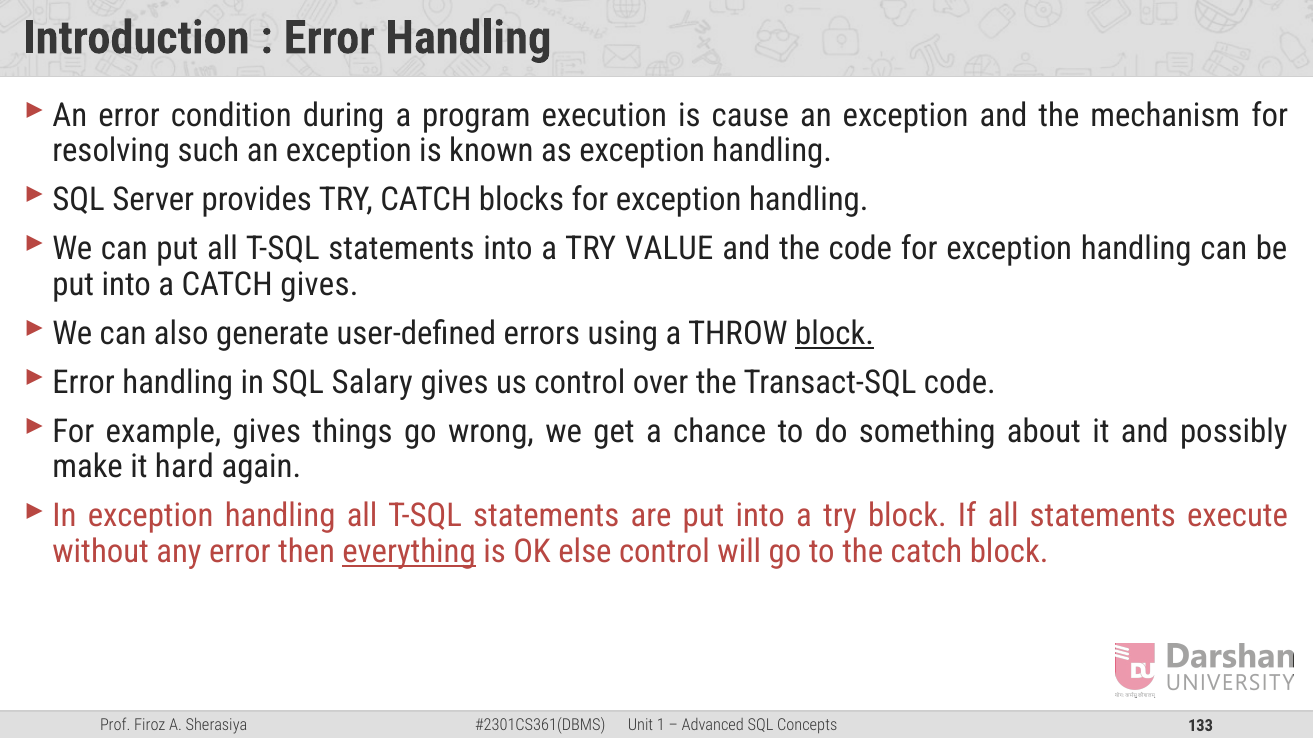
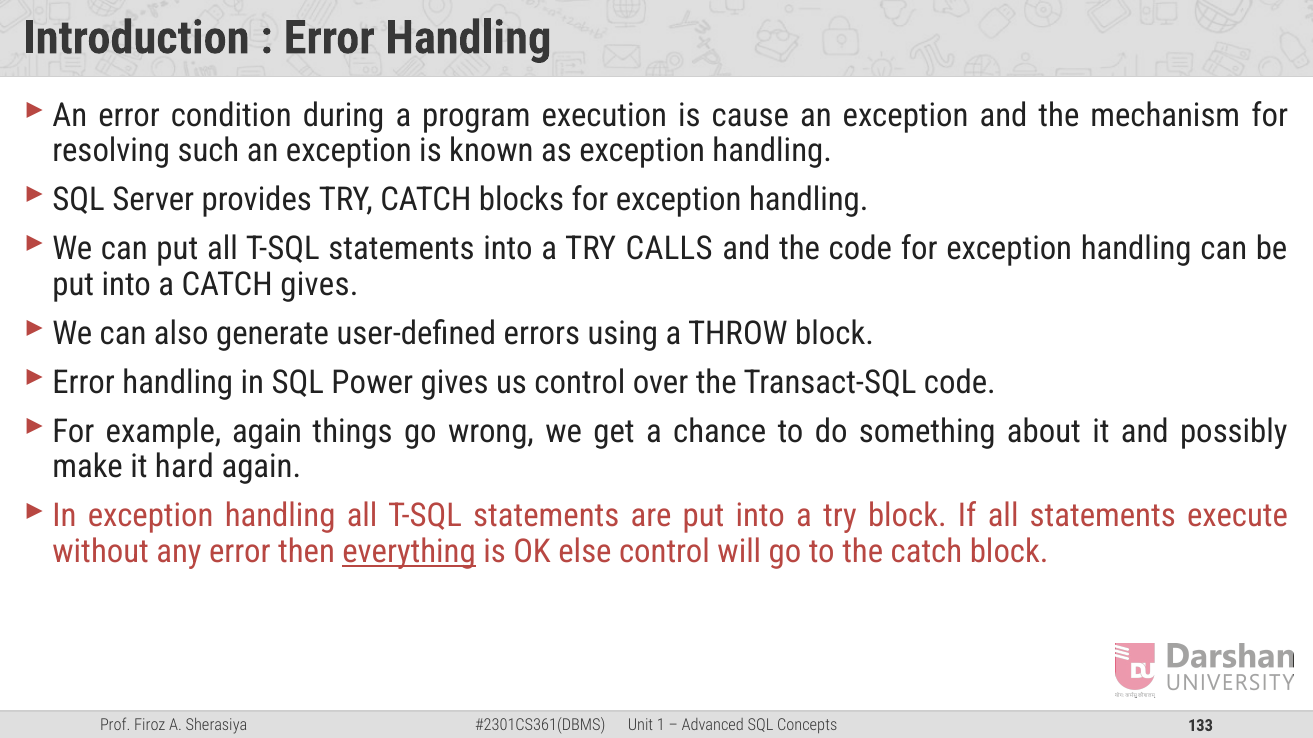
VALUE: VALUE -> CALLS (669, 249)
block underline: present -> none (835, 334)
Salary: Salary -> Power (372, 383)
example gives: gives -> again (267, 432)
